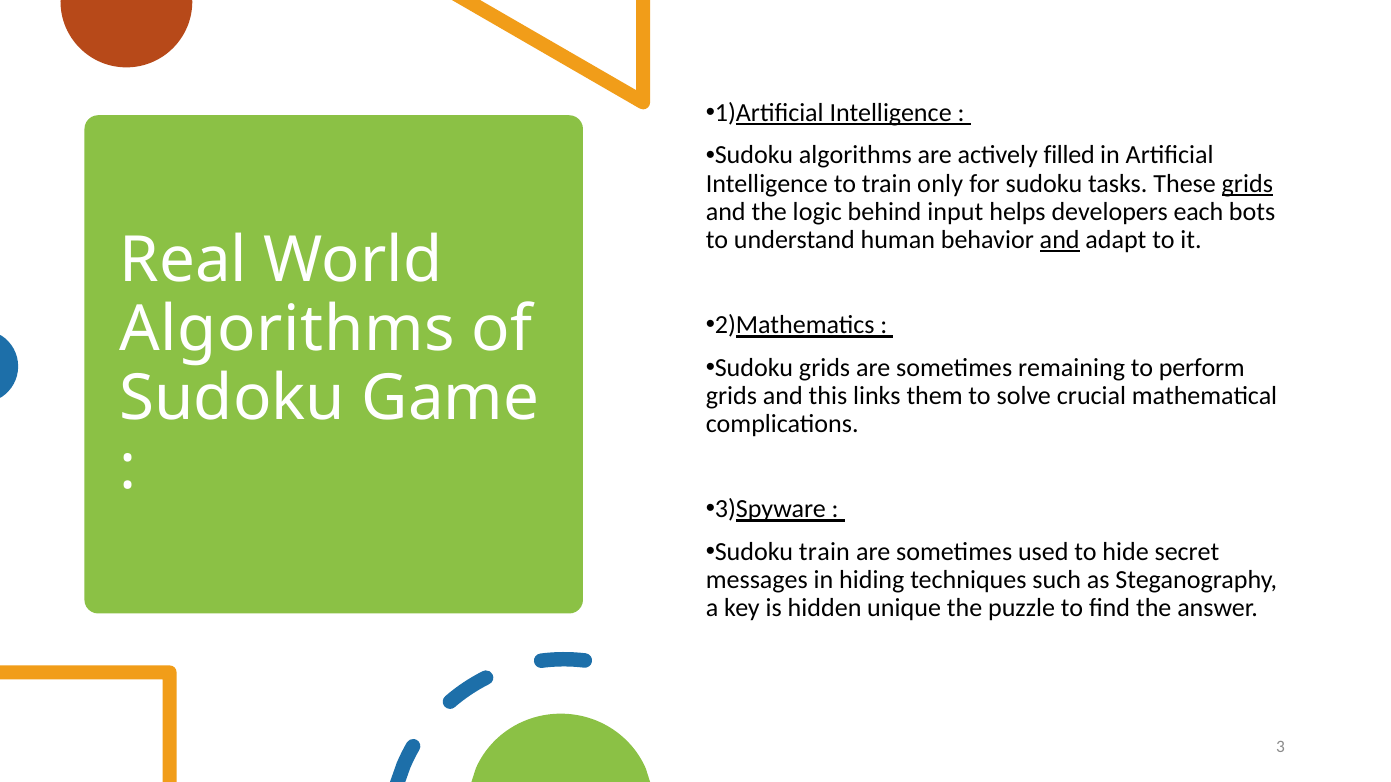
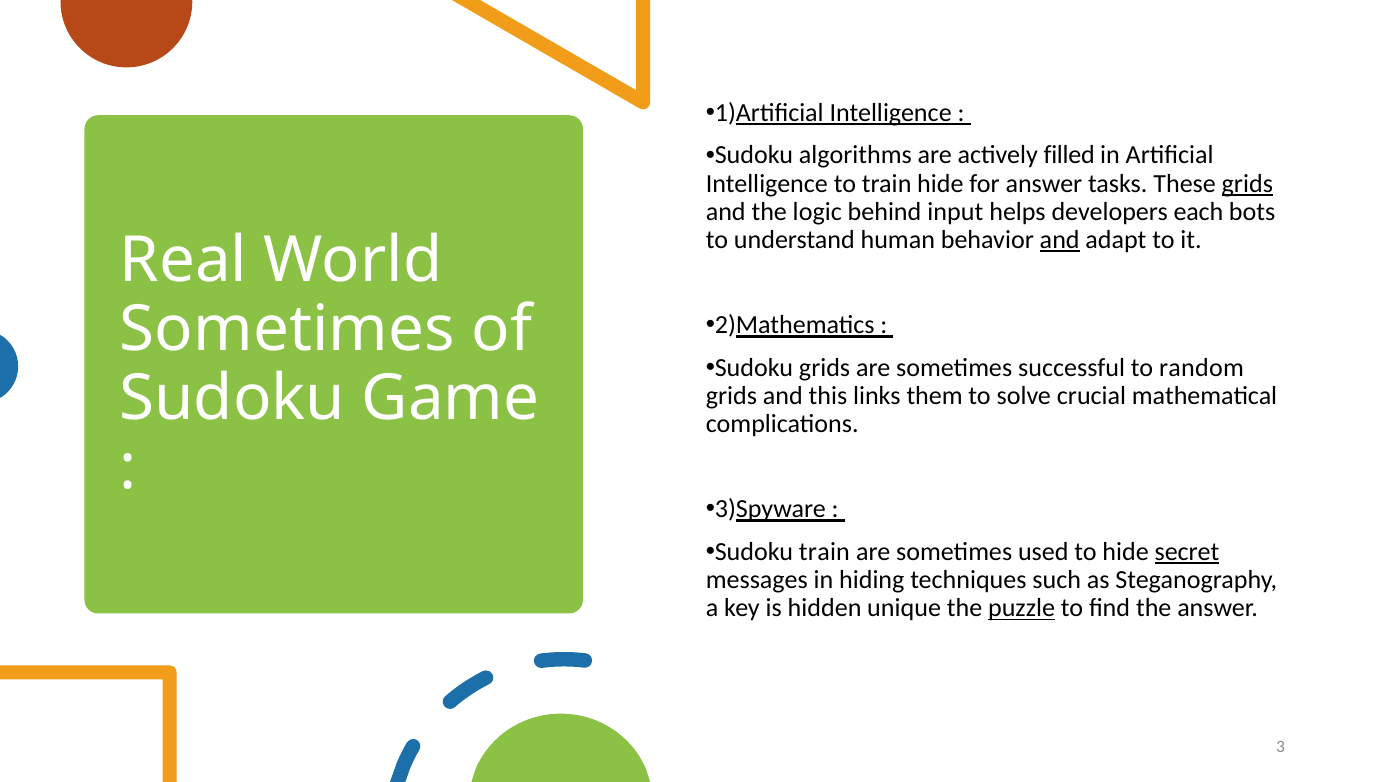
train only: only -> hide (940, 184)
for sudoku: sudoku -> answer (1044, 184)
Algorithms: Algorithms -> Sometimes (287, 330)
remaining: remaining -> successful (1072, 368)
perform: perform -> random (1202, 368)
secret underline: none -> present (1187, 552)
puzzle underline: none -> present (1022, 609)
